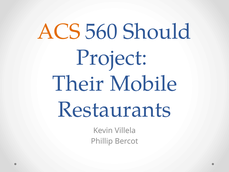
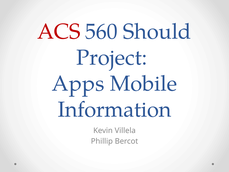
ACS colour: orange -> red (59, 32)
Their: Their -> Apps (78, 84)
Restaurants: Restaurants -> Information (115, 110)
